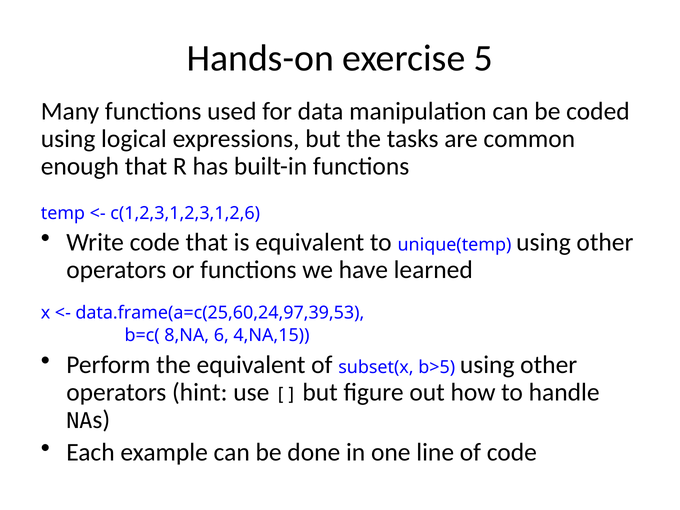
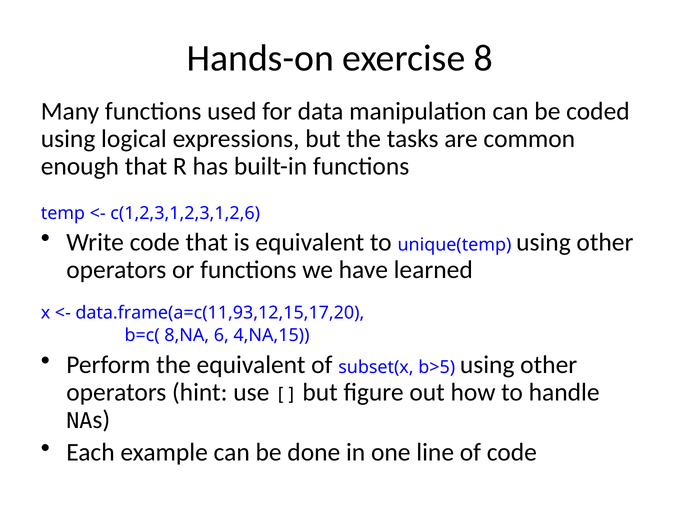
5: 5 -> 8 (483, 58)
data.frame(a=c(25,60,24,97,39,53: data.frame(a=c(25,60,24,97,39,53 -> data.frame(a=c(11,93,12,15,17,20 (220, 313)
